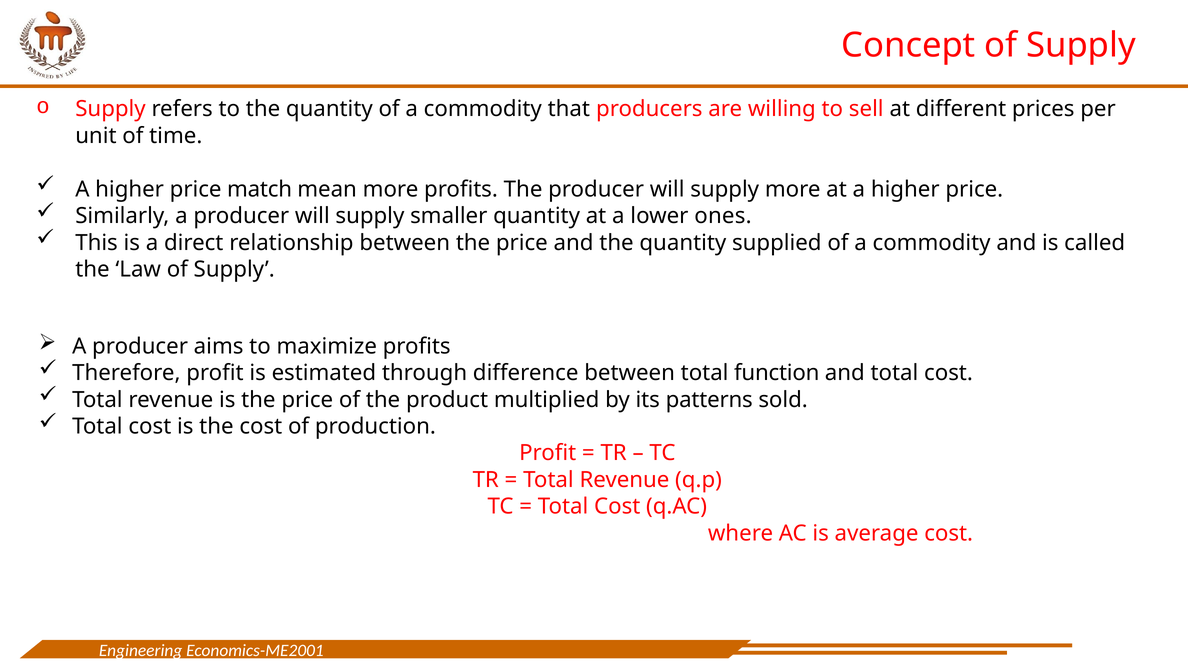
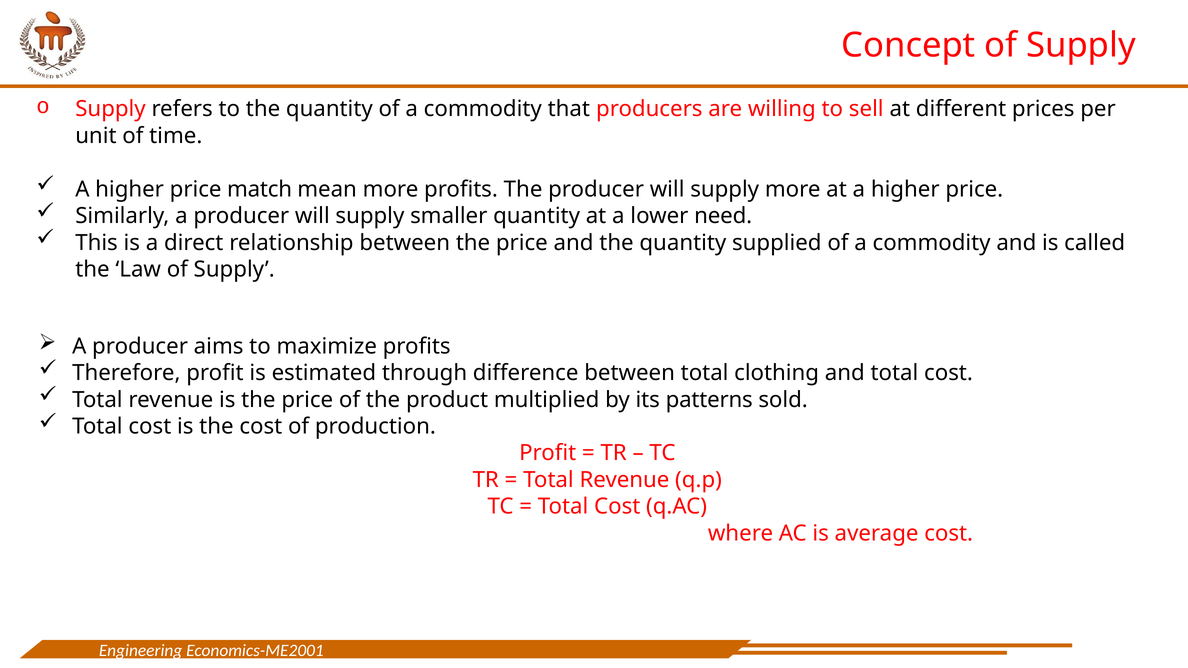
ones: ones -> need (723, 216)
function: function -> clothing (777, 373)
